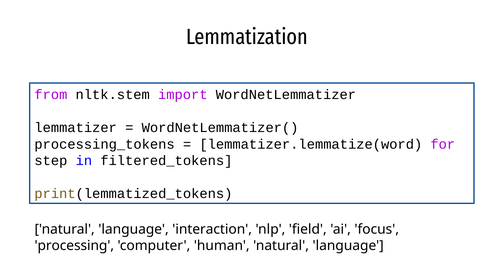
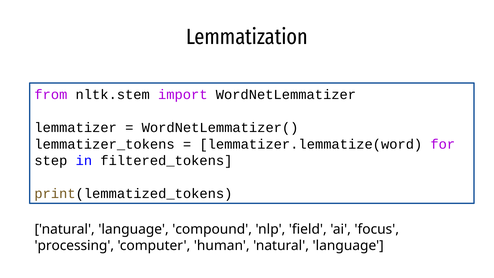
processing_tokens: processing_tokens -> lemmatizer_tokens (105, 144)
interaction: interaction -> compound (212, 229)
